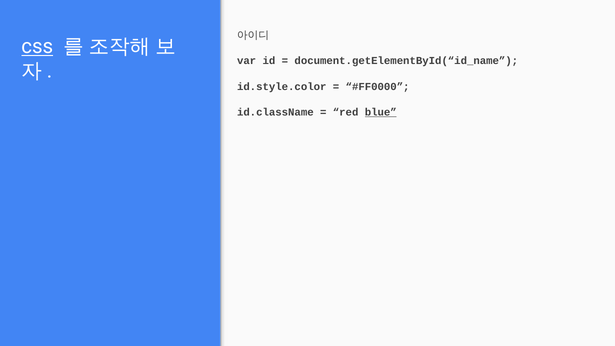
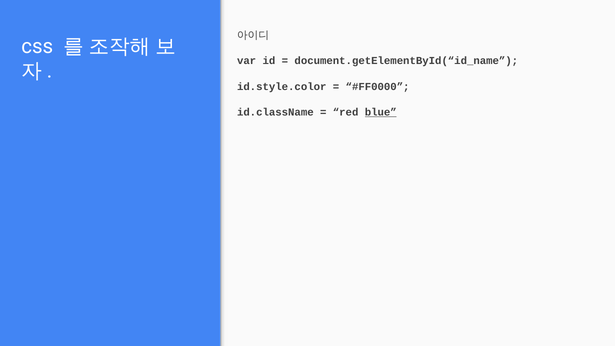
css underline: present -> none (37, 47)
